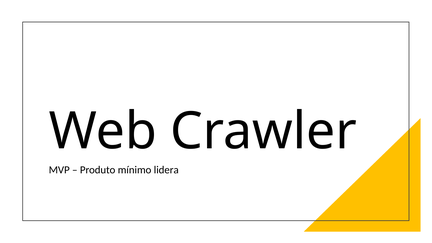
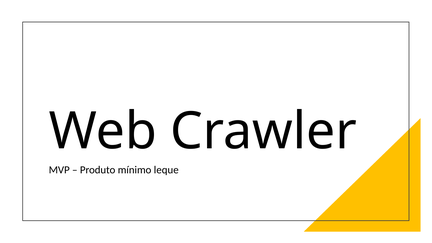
lidera: lidera -> leque (166, 170)
